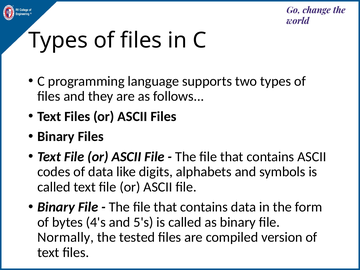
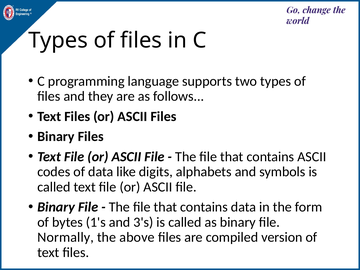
4's: 4's -> 1's (96, 222)
5's: 5's -> 3's (143, 222)
tested: tested -> above (137, 237)
